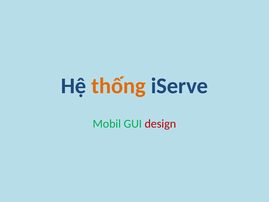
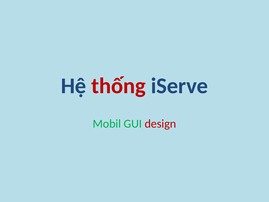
thống colour: orange -> red (119, 86)
